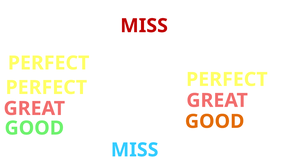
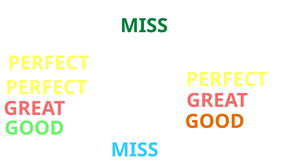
MISS colour: red -> green (144, 26)
